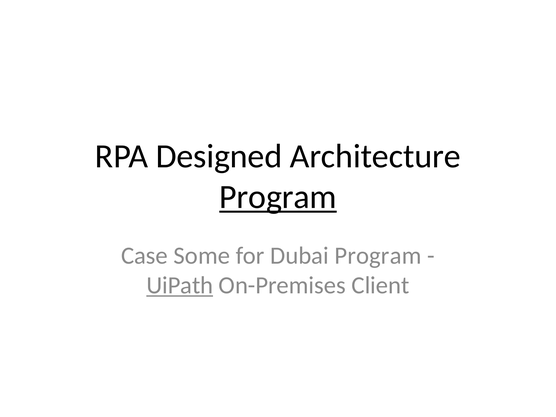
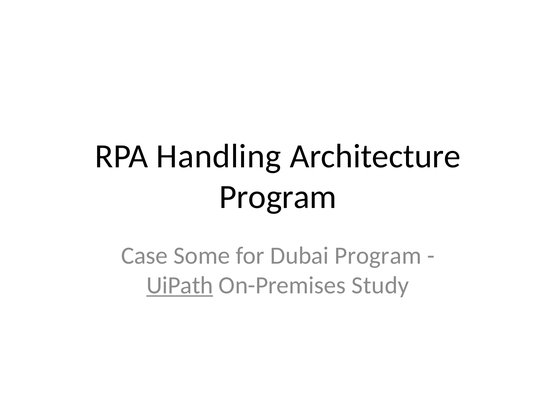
Designed: Designed -> Handling (219, 156)
Program underline: present -> none (278, 197)
Client: Client -> Study (380, 285)
